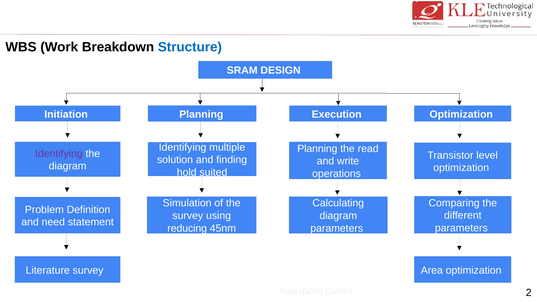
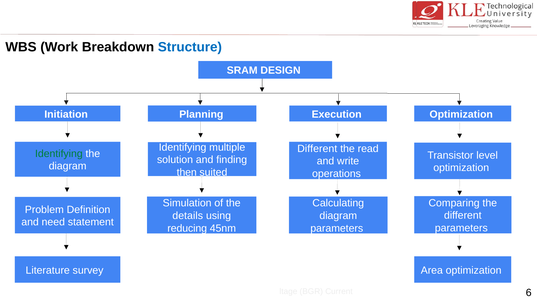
Planning: Planning -> Different (317, 149)
Identifying colour: purple -> green (59, 154)
hold: hold -> then (187, 172)
survey: survey -> details (188, 216)
2: 2 -> 6 (529, 293)
